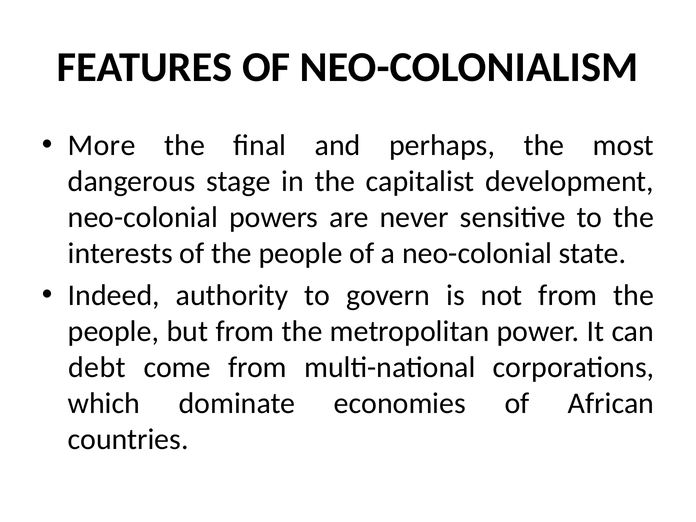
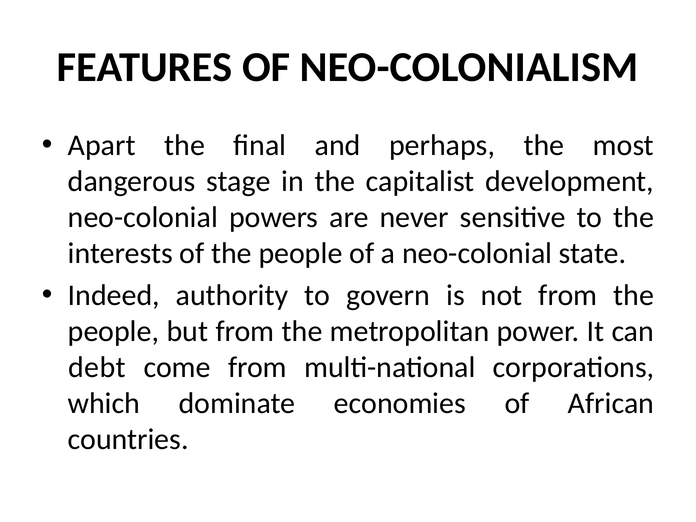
More: More -> Apart (102, 145)
